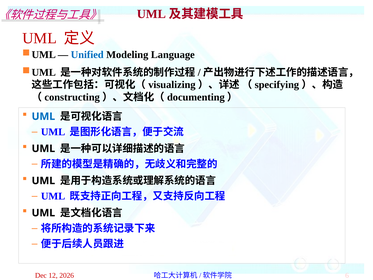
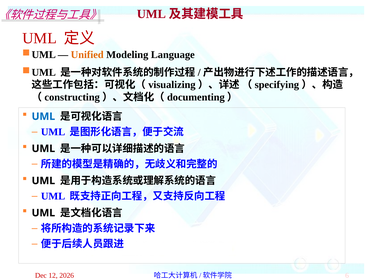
Unified colour: blue -> orange (87, 55)
